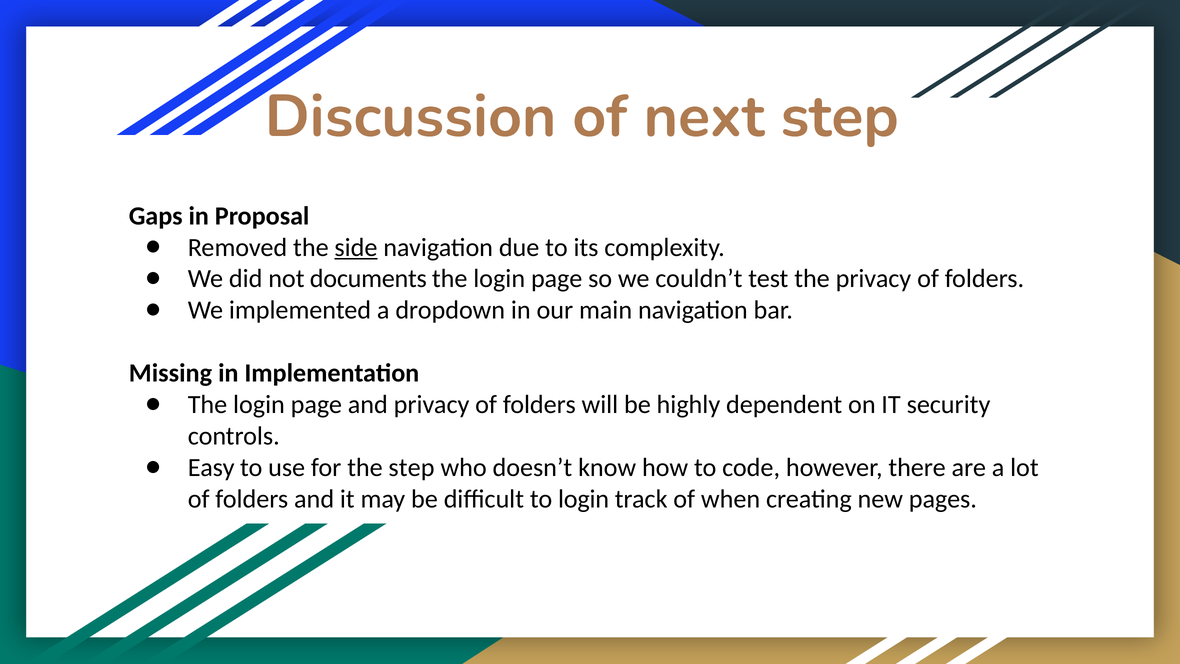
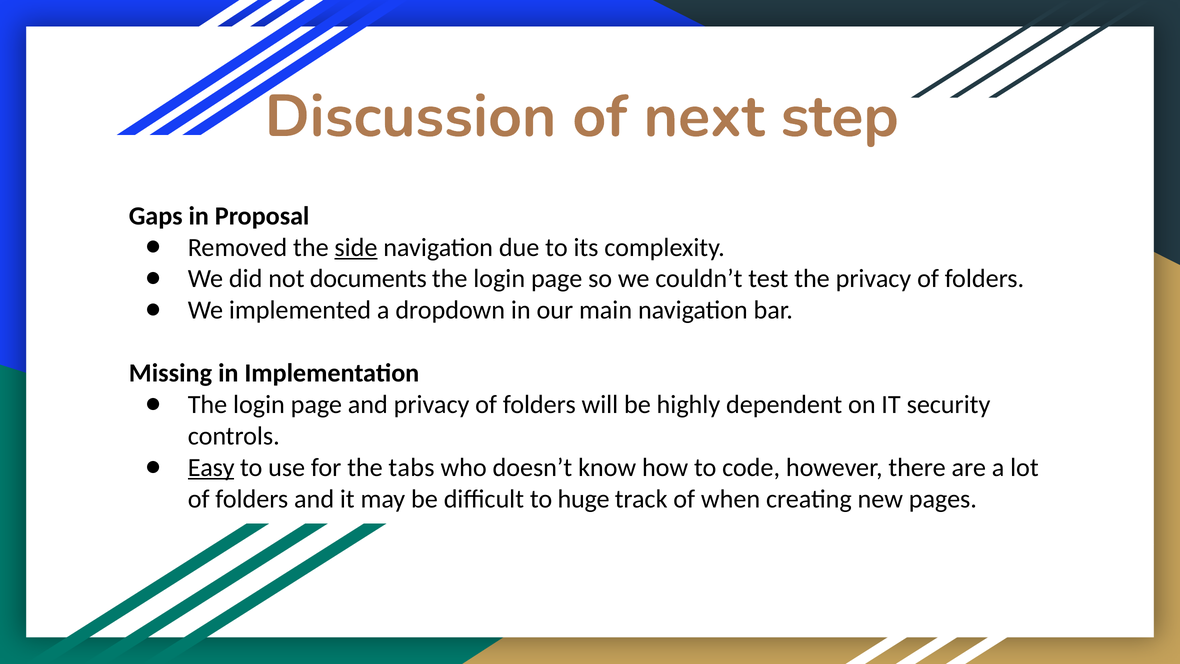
Easy underline: none -> present (211, 467)
the step: step -> tabs (412, 467)
to login: login -> huge (584, 499)
